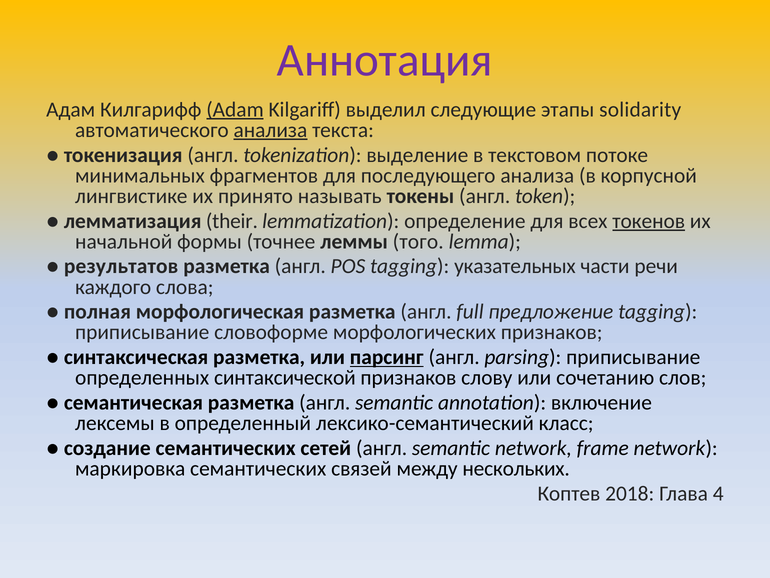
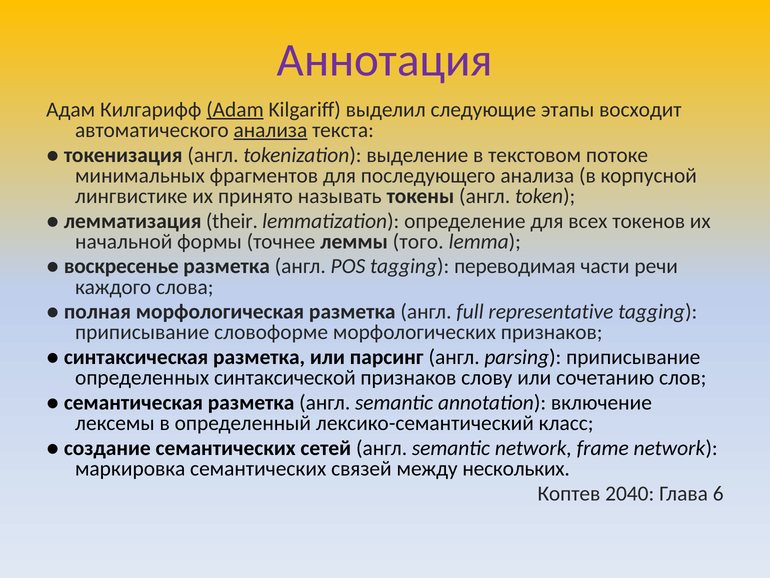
solidarity: solidarity -> восходит (640, 109)
токенов underline: present -> none (649, 221)
результатов: результатов -> воскресенье (121, 266)
указательных: указательных -> переводимая (515, 266)
предложение: предложение -> representative (551, 312)
парсинг underline: present -> none (387, 357)
2018: 2018 -> 2040 (630, 493)
4: 4 -> 6 (718, 493)
